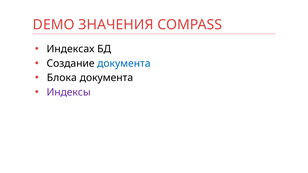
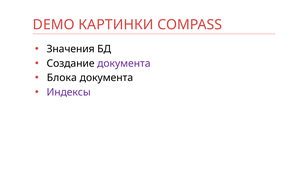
ЗНАЧЕНИЯ: ЗНАЧЕНИЯ -> КАРТИНКИ (116, 25)
Индексах: Индексах -> Значения (71, 49)
документа colour: blue -> purple (124, 64)
